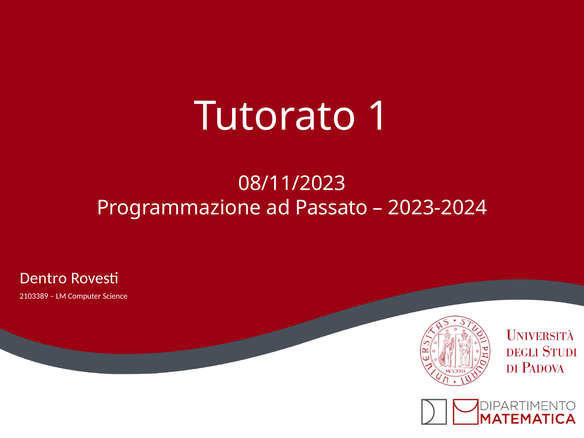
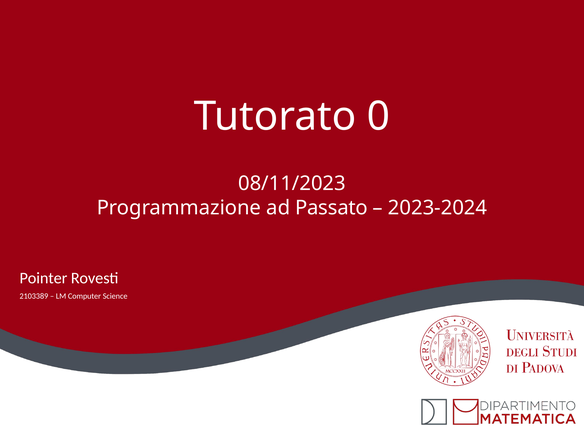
1: 1 -> 0 (378, 117)
Dentro: Dentro -> Pointer (43, 278)
